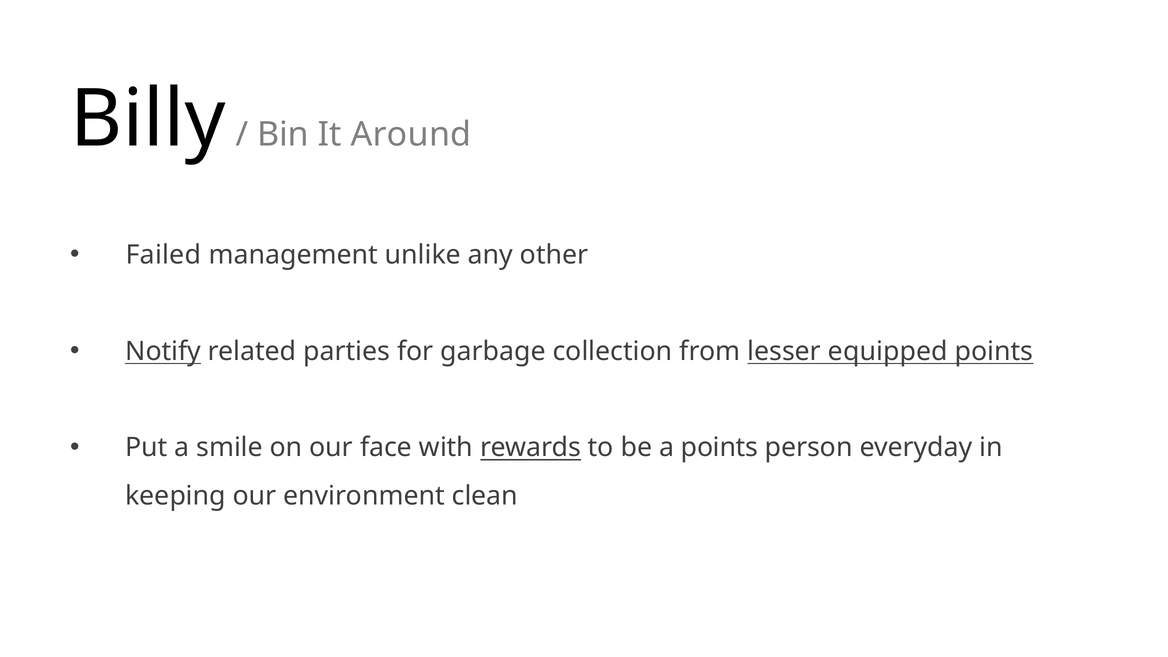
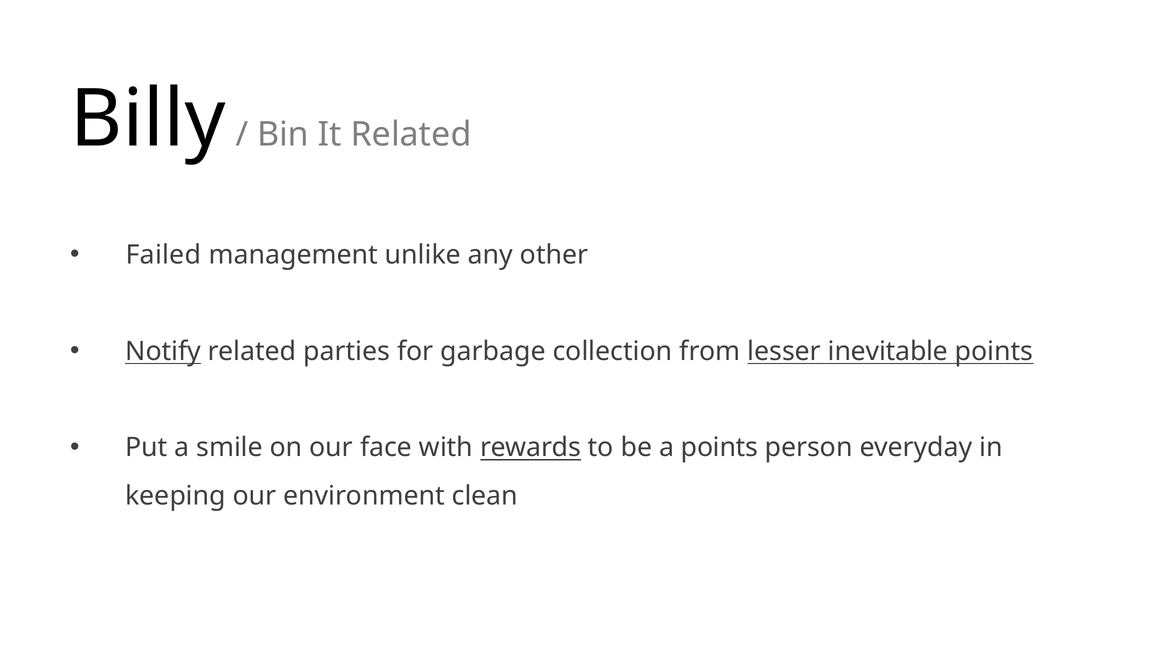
It Around: Around -> Related (411, 134)
equipped: equipped -> inevitable (888, 351)
